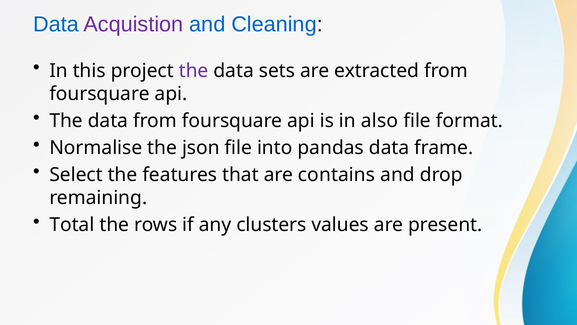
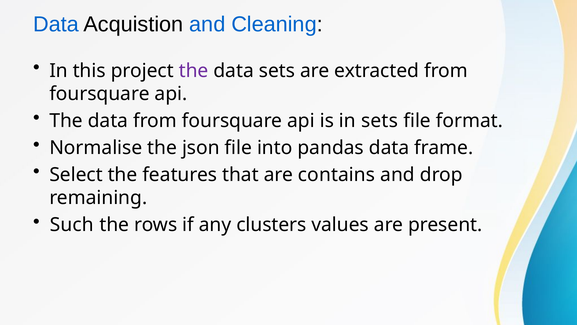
Acquistion colour: purple -> black (133, 24)
in also: also -> sets (380, 121)
Total: Total -> Such (72, 225)
